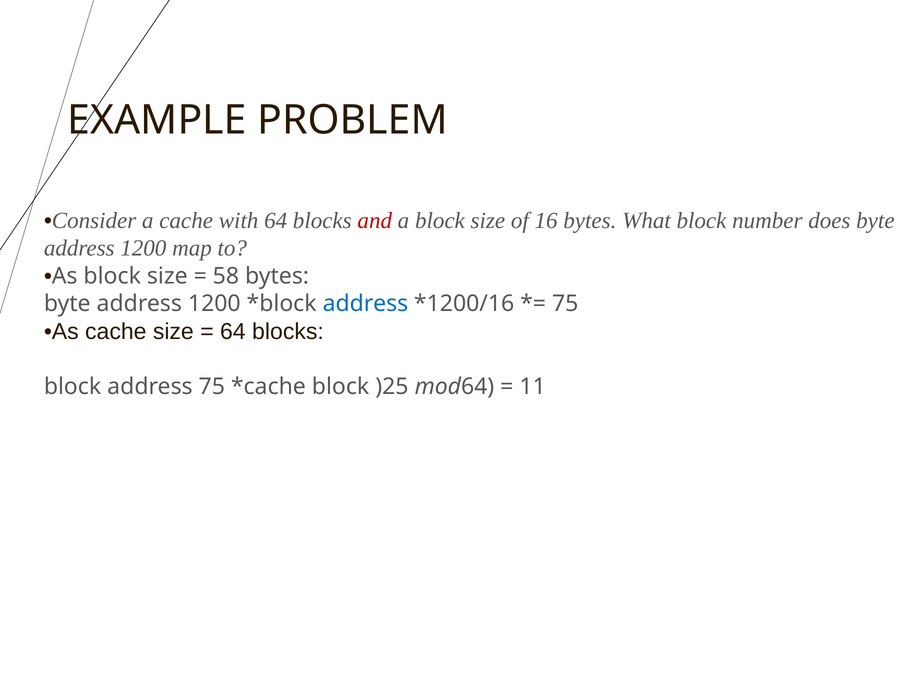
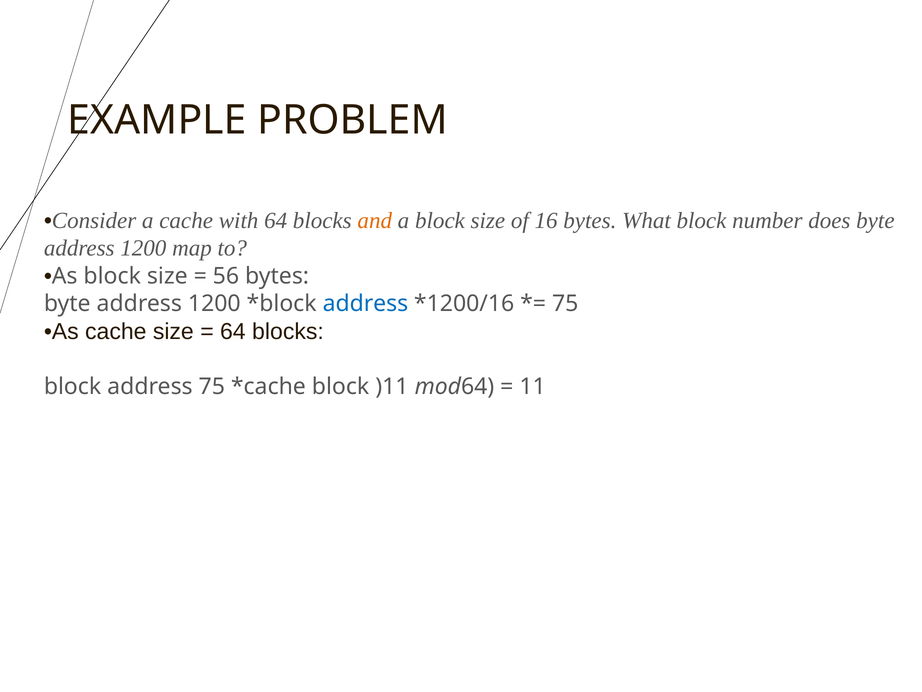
and colour: red -> orange (375, 221)
58: 58 -> 56 (226, 276)
block 25: 25 -> 11 (392, 386)
